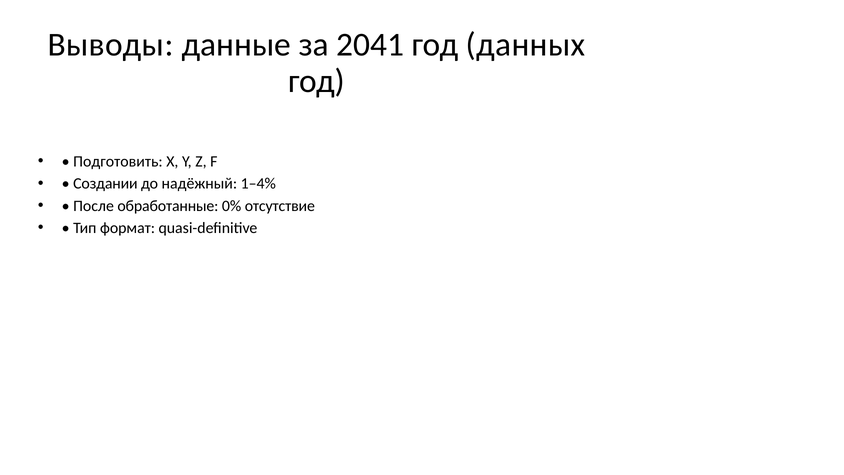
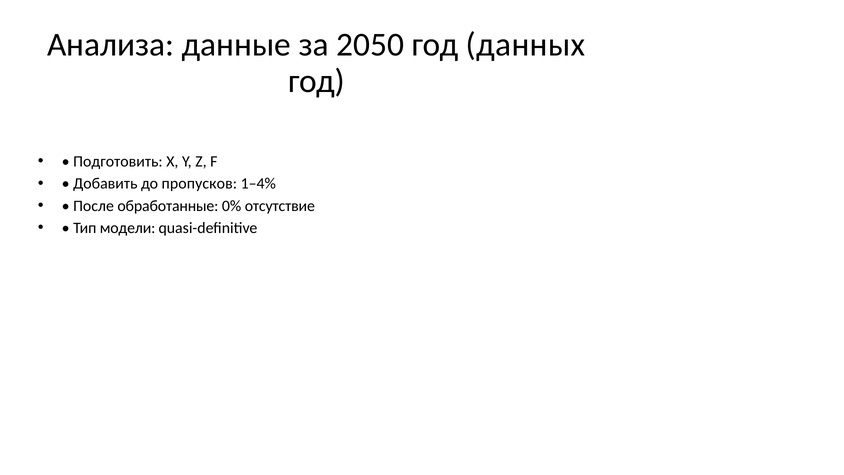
Выводы: Выводы -> Анализа (111, 45)
2041: 2041 -> 2050 (370, 45)
Создании: Создании -> Добавить (105, 184)
надёжный: надёжный -> пропусков (199, 184)
формат: формат -> модели (128, 228)
